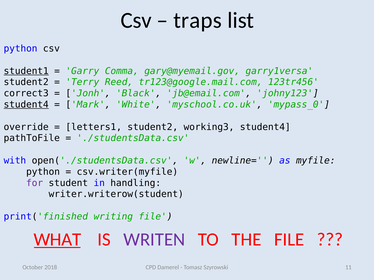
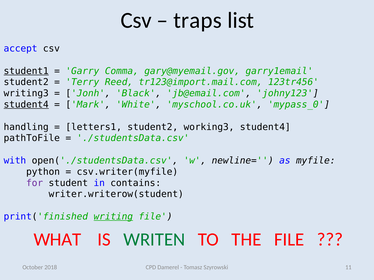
python: python -> accept (21, 49)
garry1versa: garry1versa -> garry1email (279, 71)
tr123@google.mail.com: tr123@google.mail.com -> tr123@import.mail.com (201, 82)
correct3: correct3 -> writing3 (26, 93)
override: override -> handling (26, 127)
handling: handling -> contains (136, 183)
writing underline: none -> present (113, 217)
WHAT underline: present -> none (57, 240)
WRITEN colour: purple -> green (154, 240)
